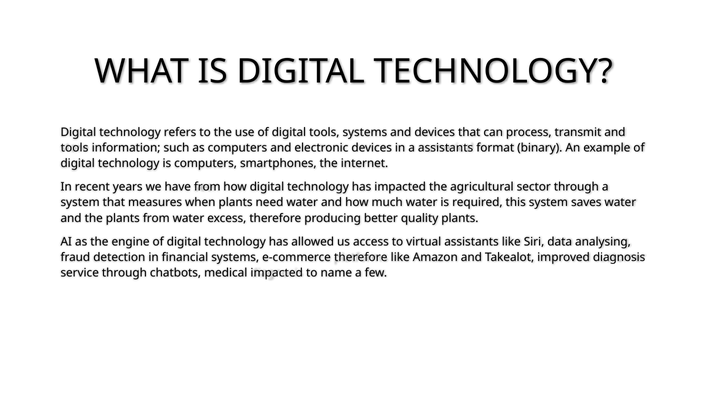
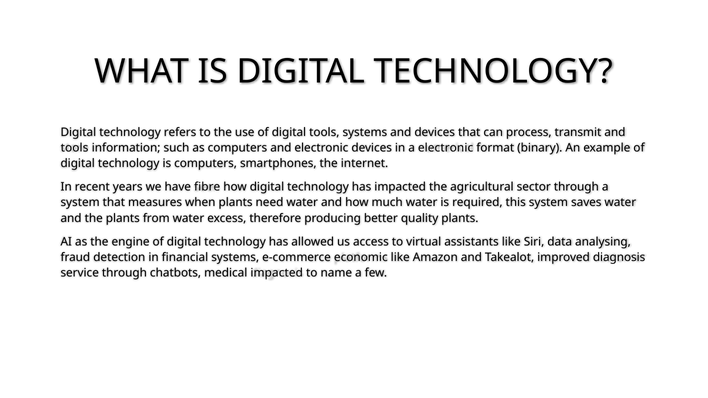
a assistants: assistants -> electronic (446, 148)
have from: from -> fibre (207, 187)
e-commerce therefore: therefore -> economic (361, 257)
